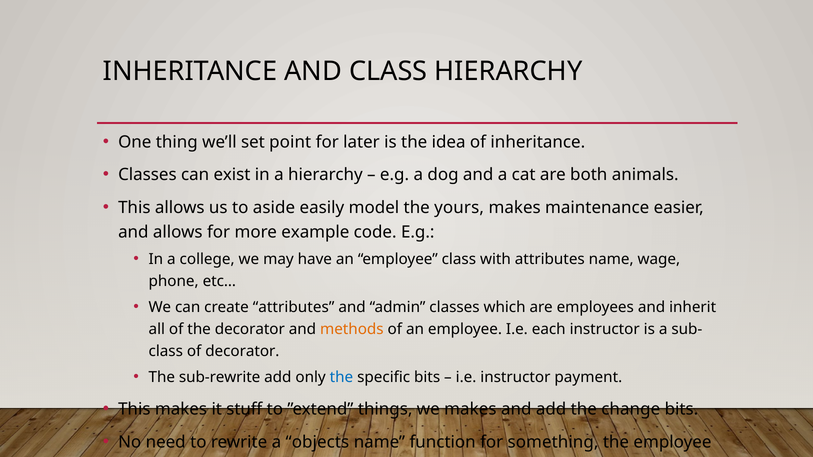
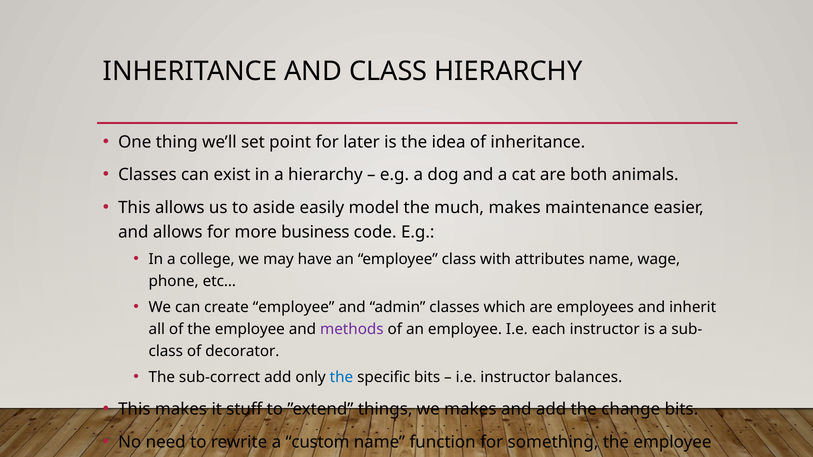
yours: yours -> much (459, 208)
example: example -> business (315, 232)
create attributes: attributes -> employee (294, 307)
of the decorator: decorator -> employee (250, 329)
methods colour: orange -> purple (352, 329)
sub-rewrite: sub-rewrite -> sub-correct (220, 377)
payment: payment -> balances (588, 377)
objects: objects -> custom (318, 442)
